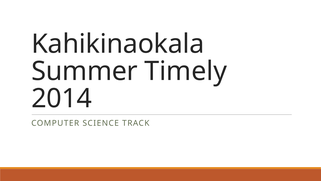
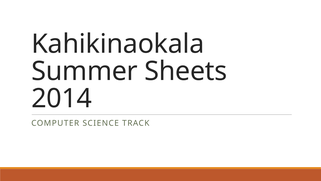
Timely: Timely -> Sheets (186, 71)
